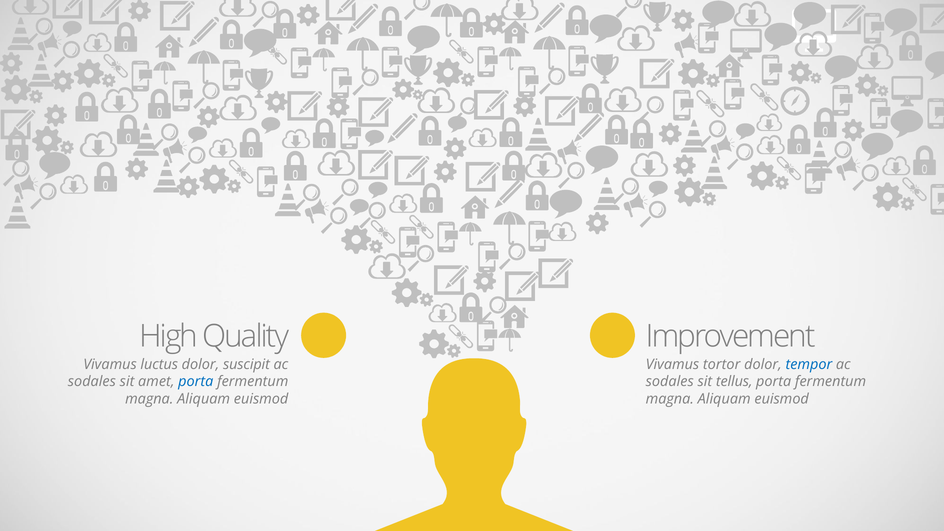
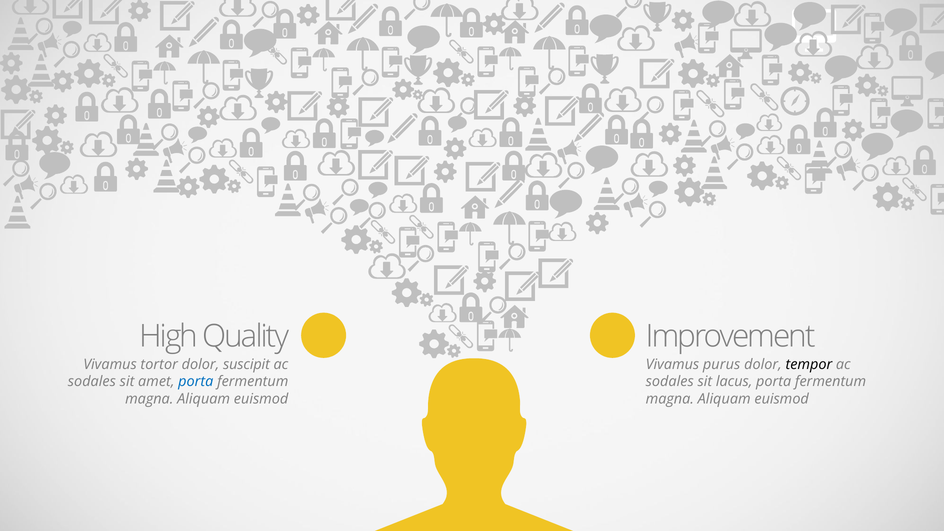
luctus: luctus -> tortor (159, 364)
tortor: tortor -> purus (722, 364)
tempor colour: blue -> black (809, 364)
tellus: tellus -> lacus (734, 382)
